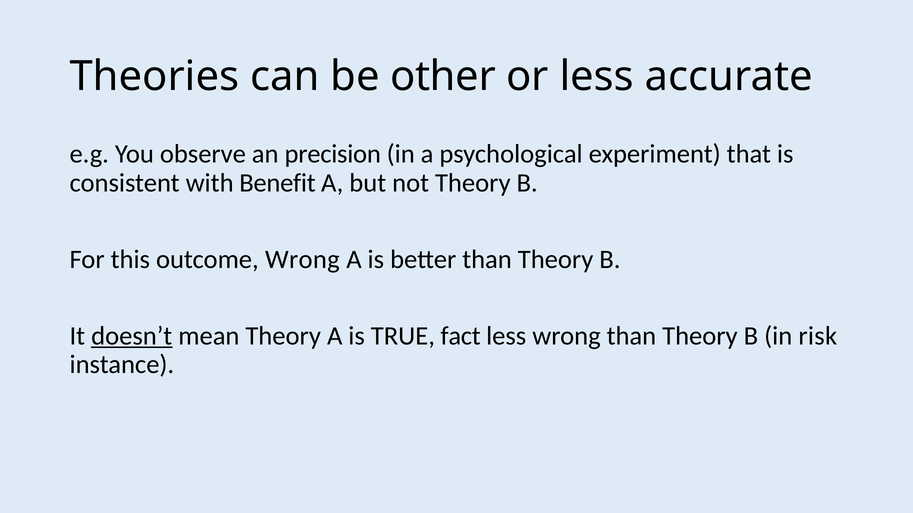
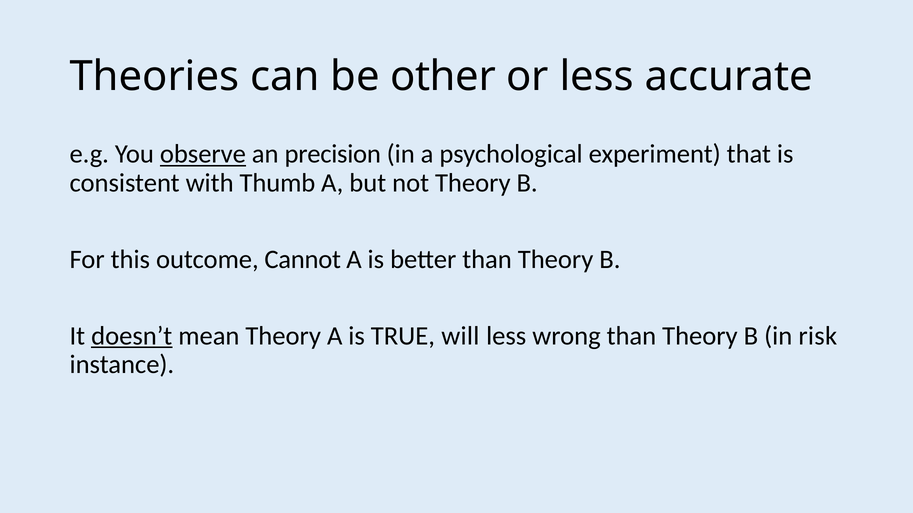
observe underline: none -> present (203, 154)
Benefit: Benefit -> Thumb (277, 183)
outcome Wrong: Wrong -> Cannot (303, 260)
fact: fact -> will (460, 336)
